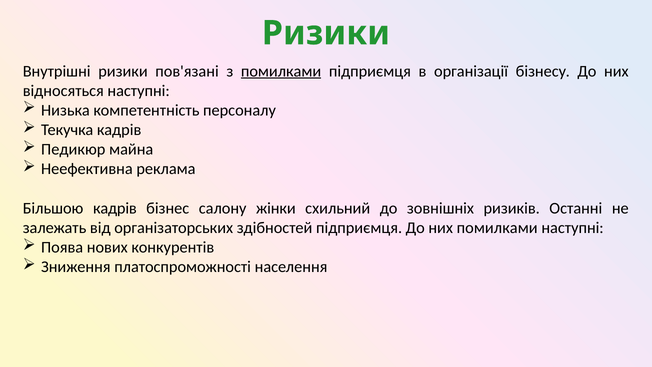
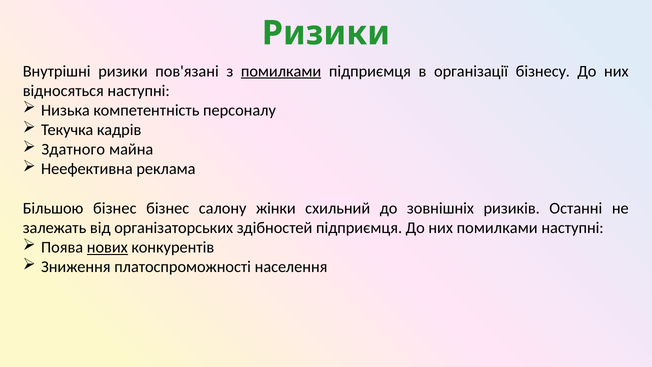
Педикюр: Педикюр -> Здатного (73, 149)
Більшою кадрів: кадрів -> бізнес (115, 208)
нових underline: none -> present (107, 247)
